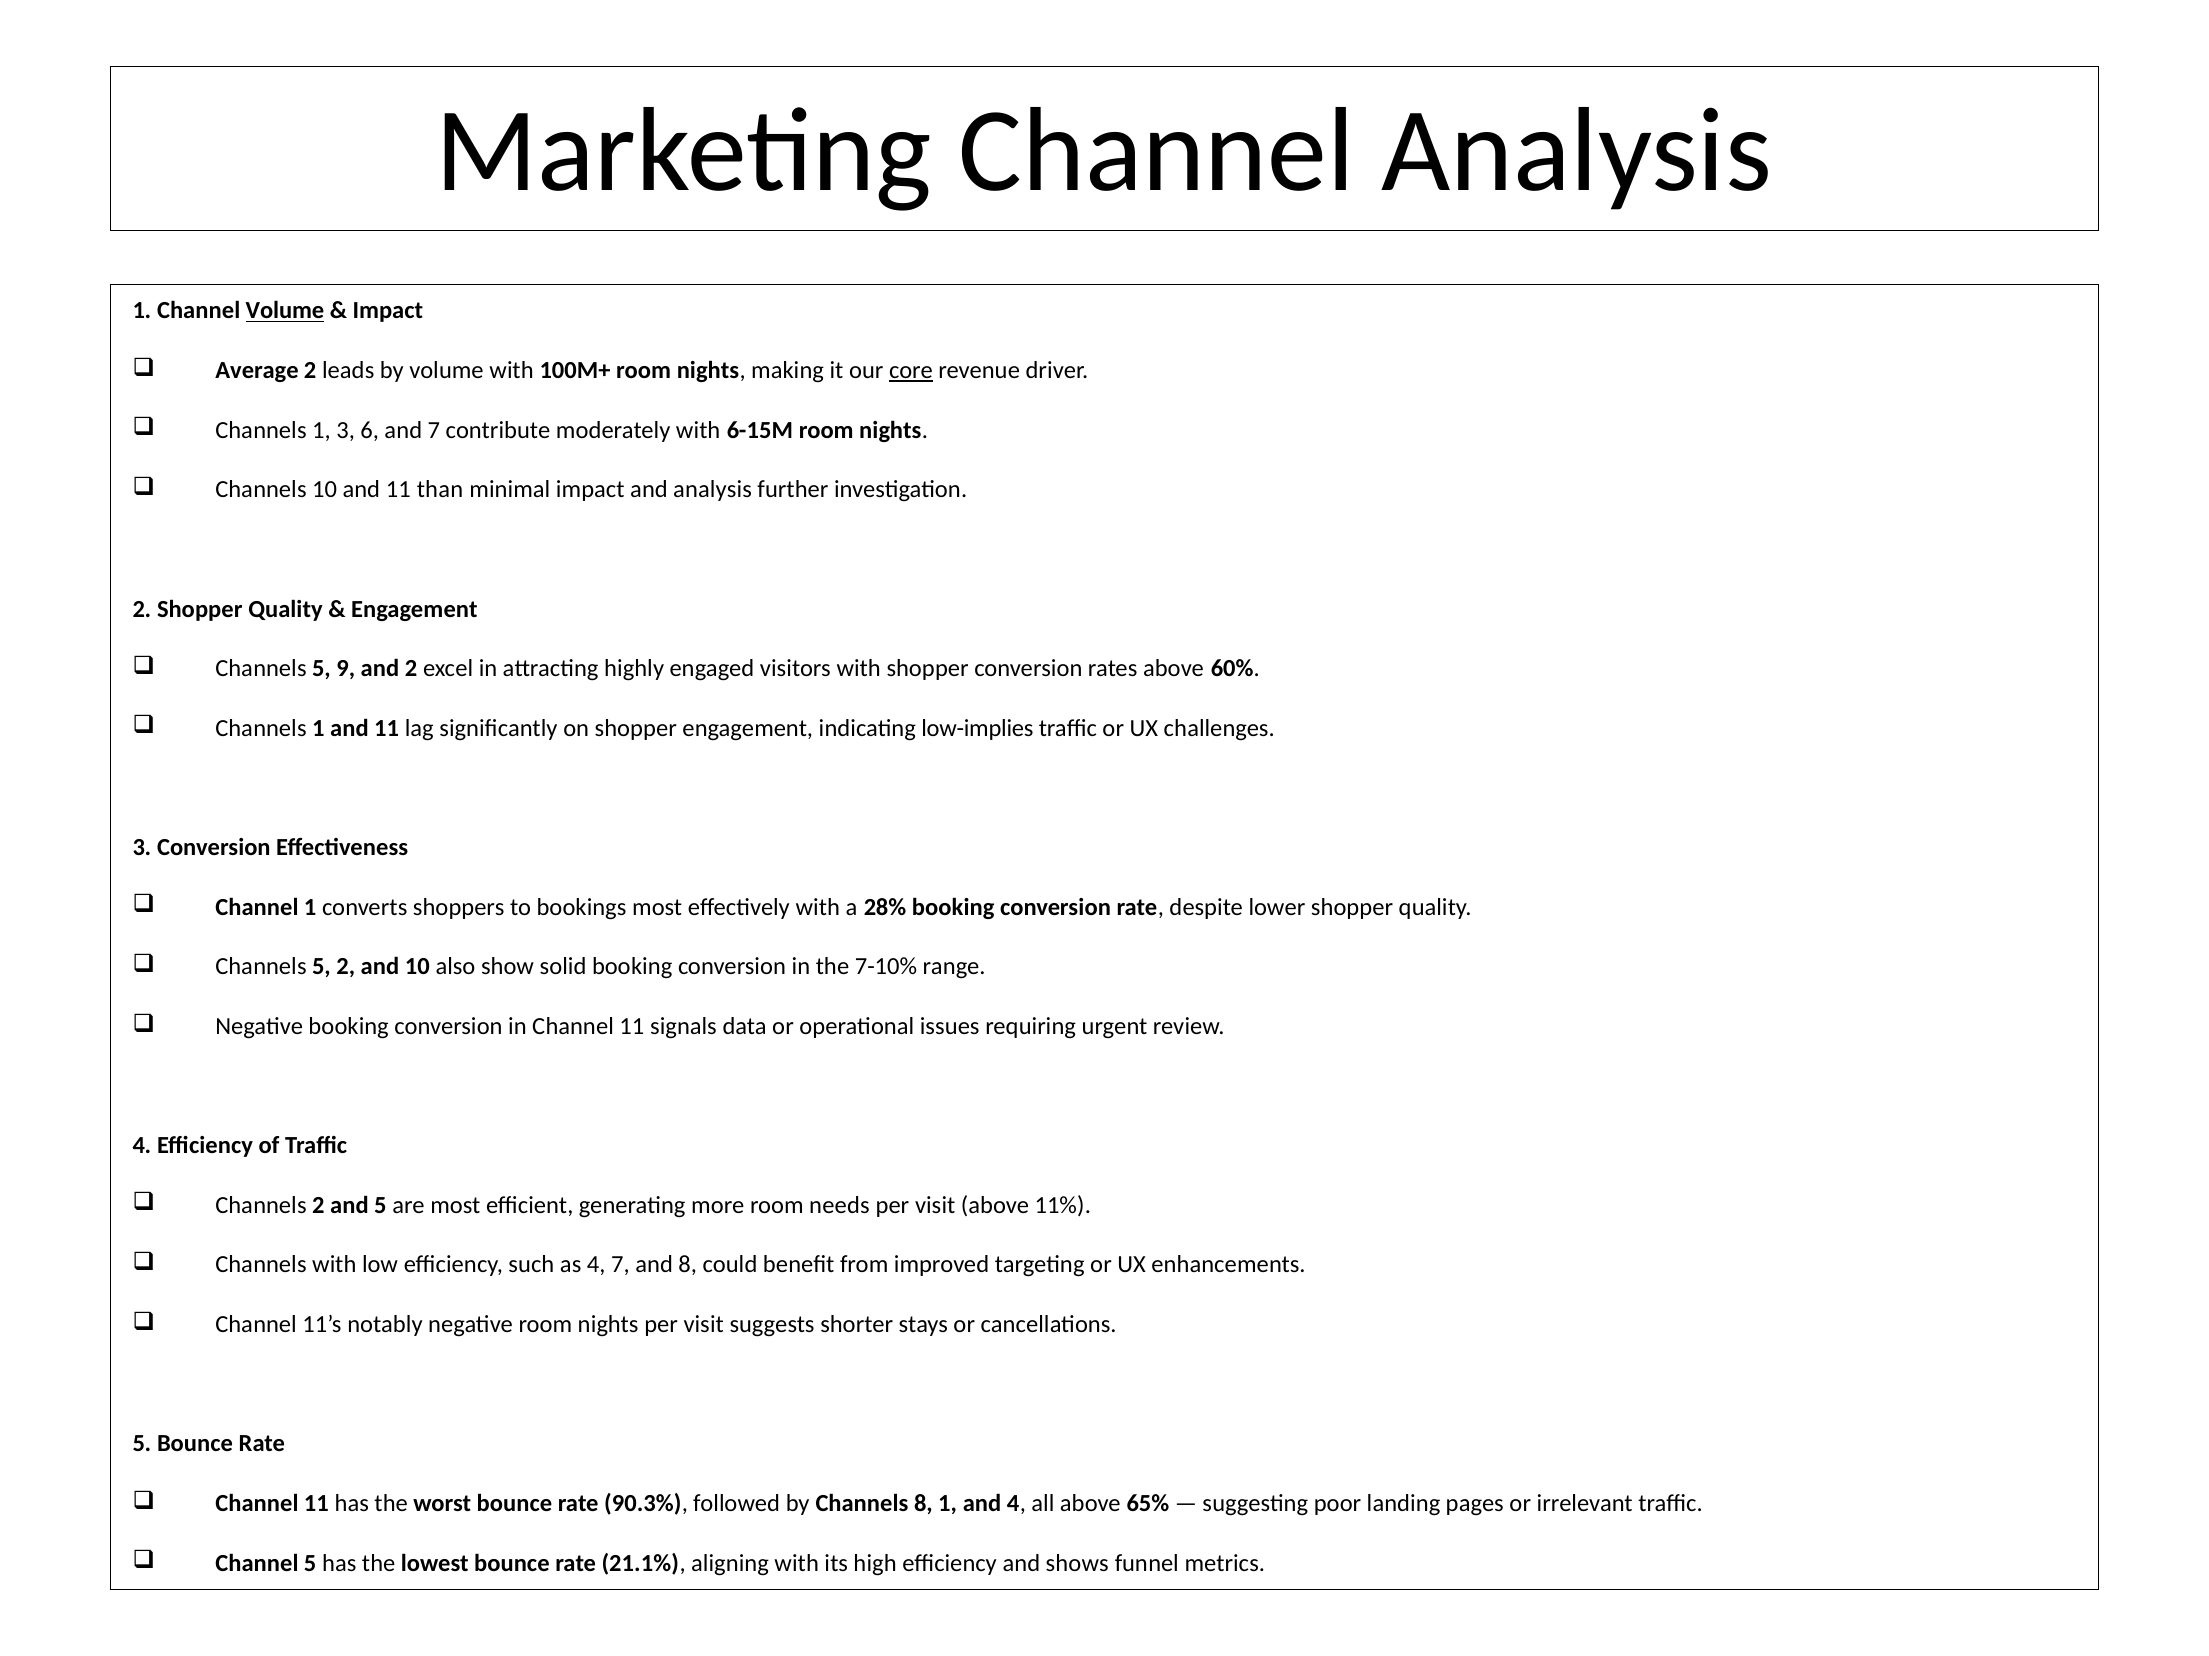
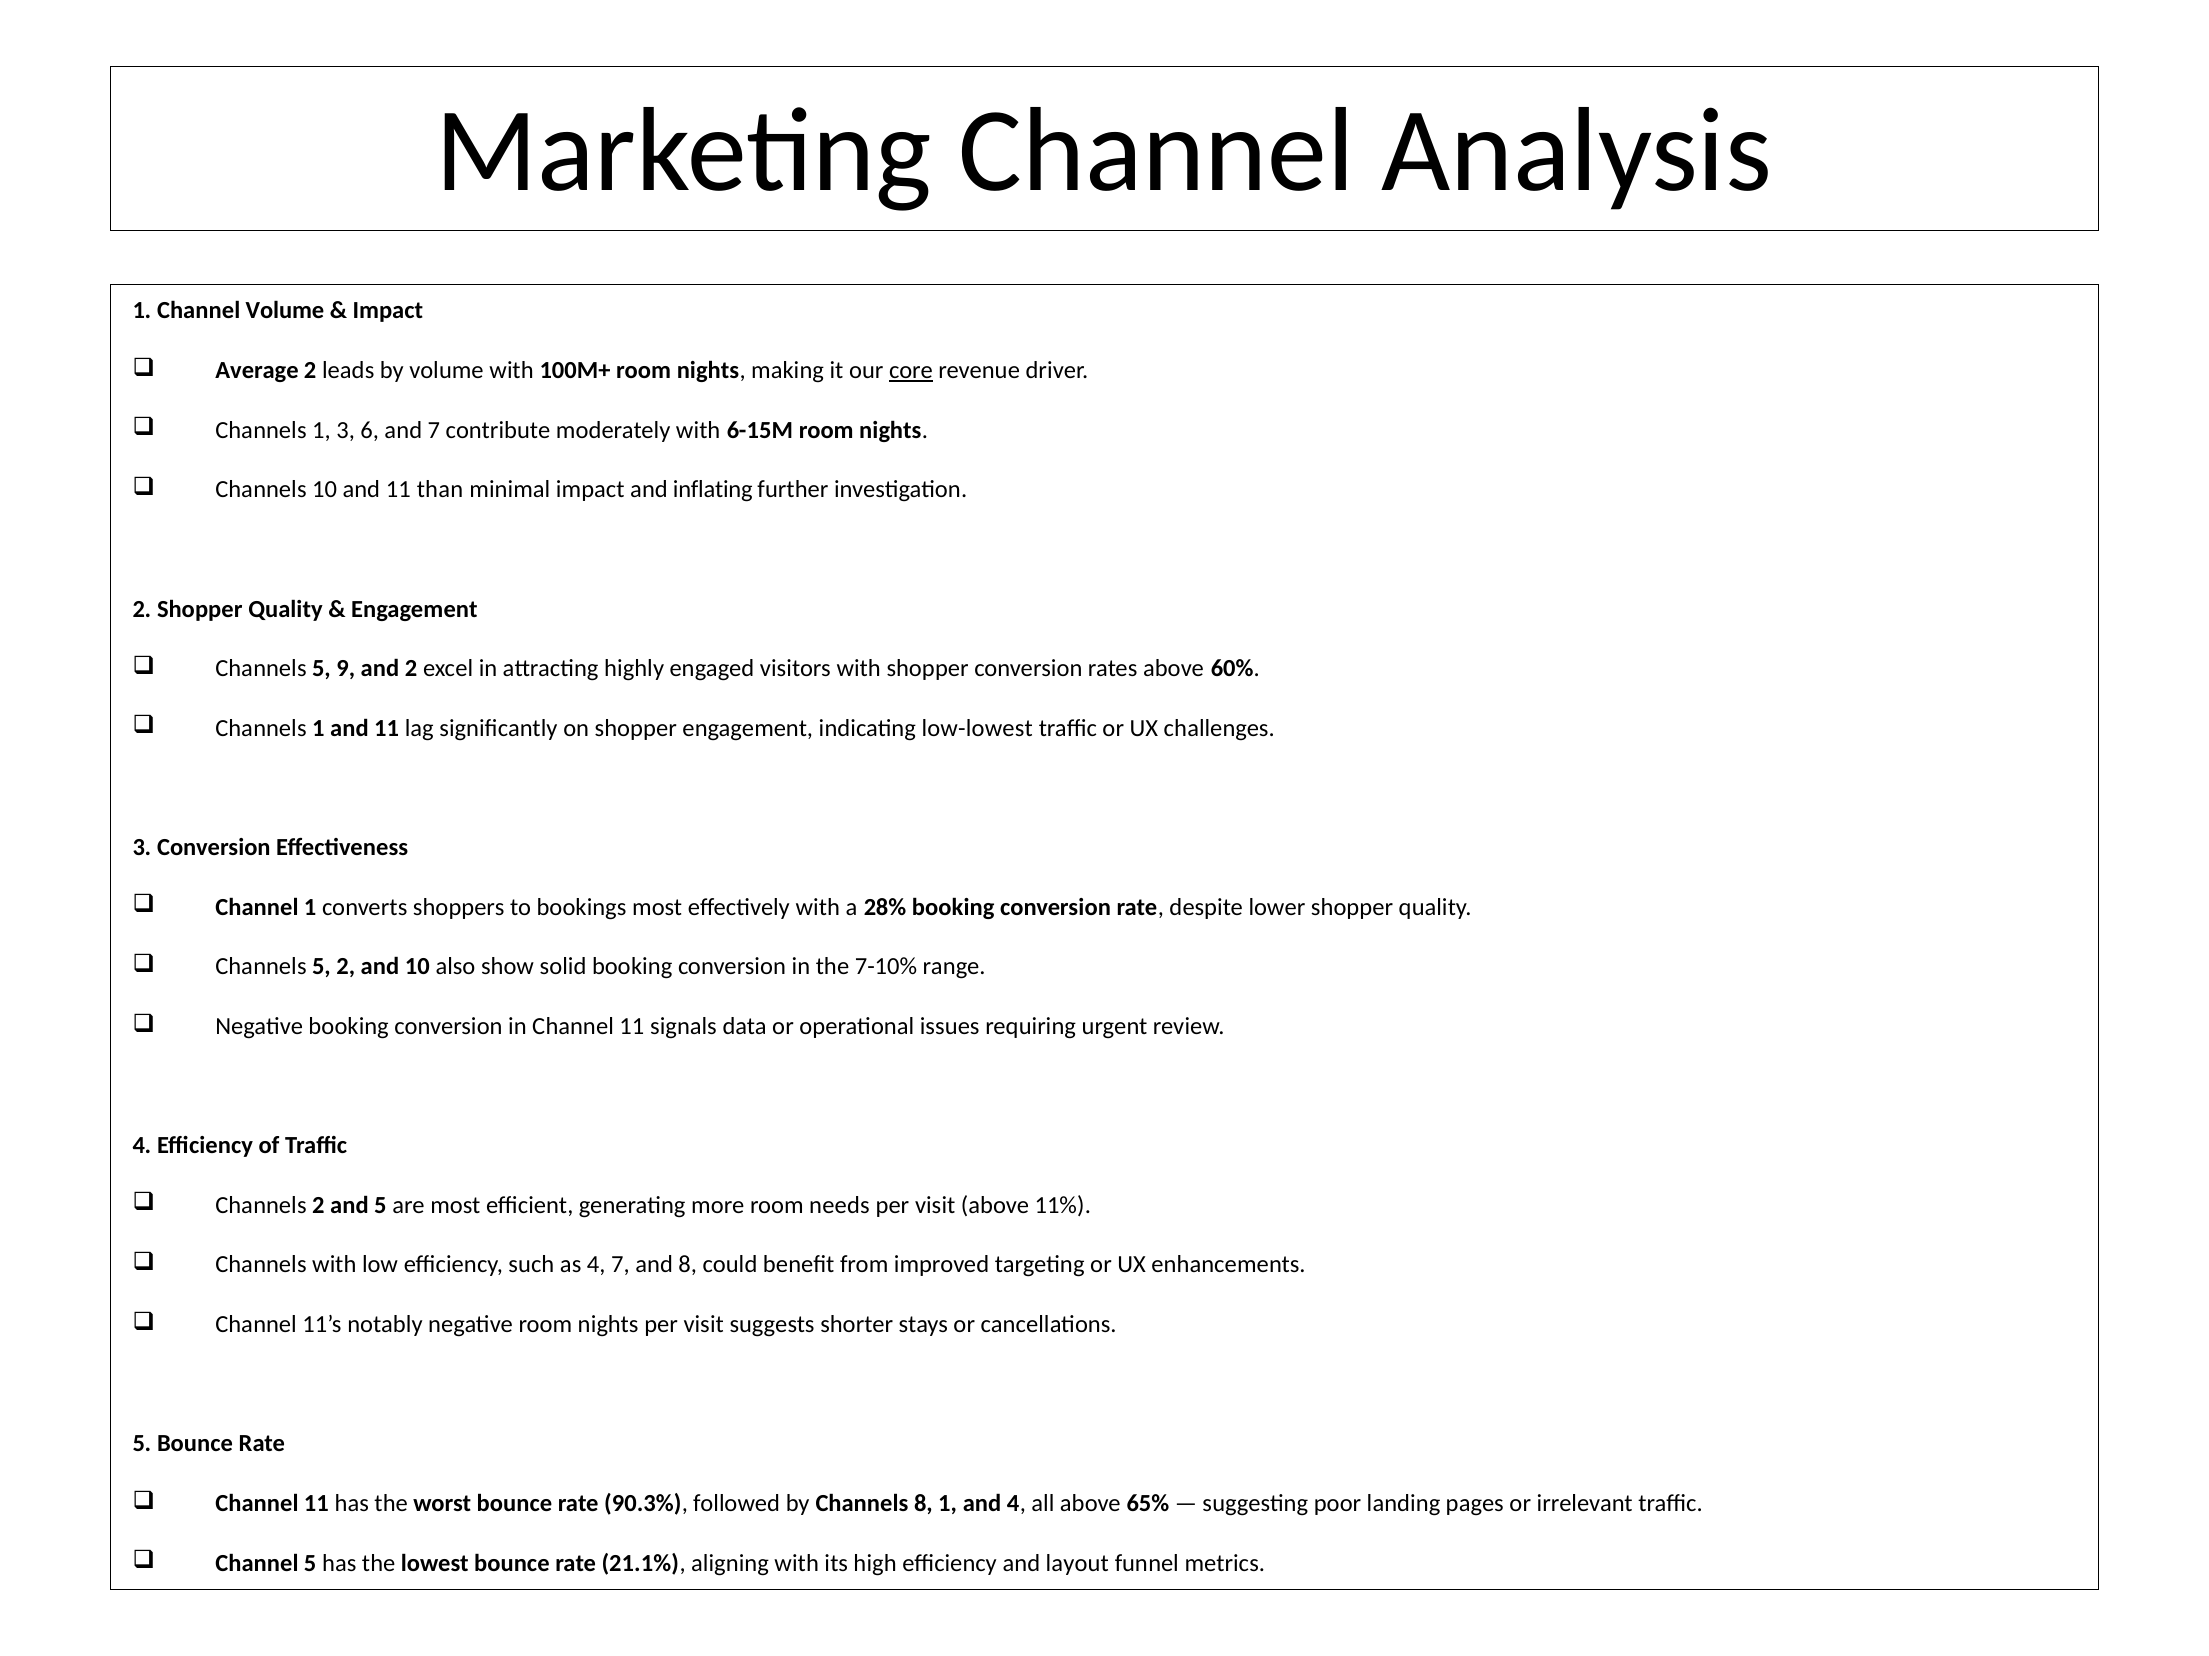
Volume underline: present -> none (285, 311)
and analysis: analysis -> inflating (713, 490)
low-implies: low-implies -> low-lowest (977, 729)
shows: shows -> layout (1077, 1564)
